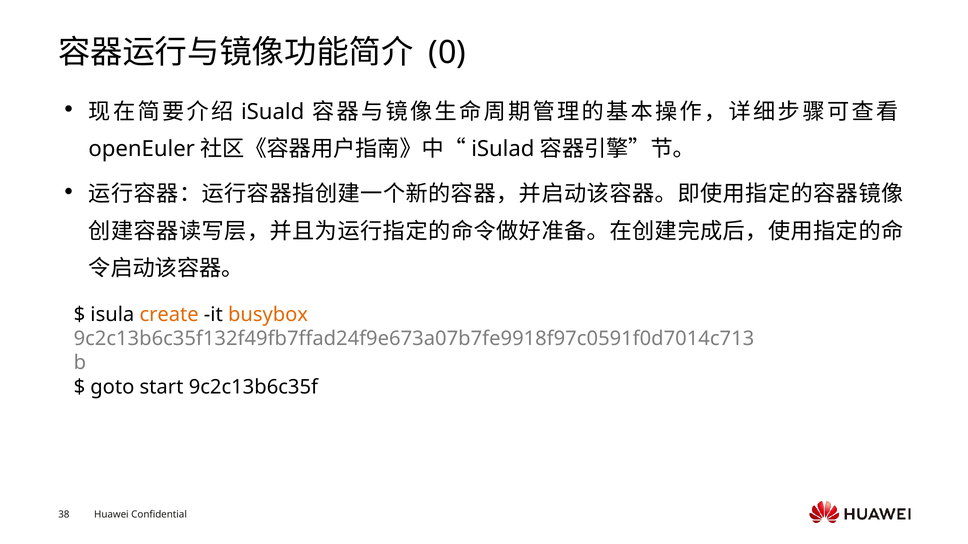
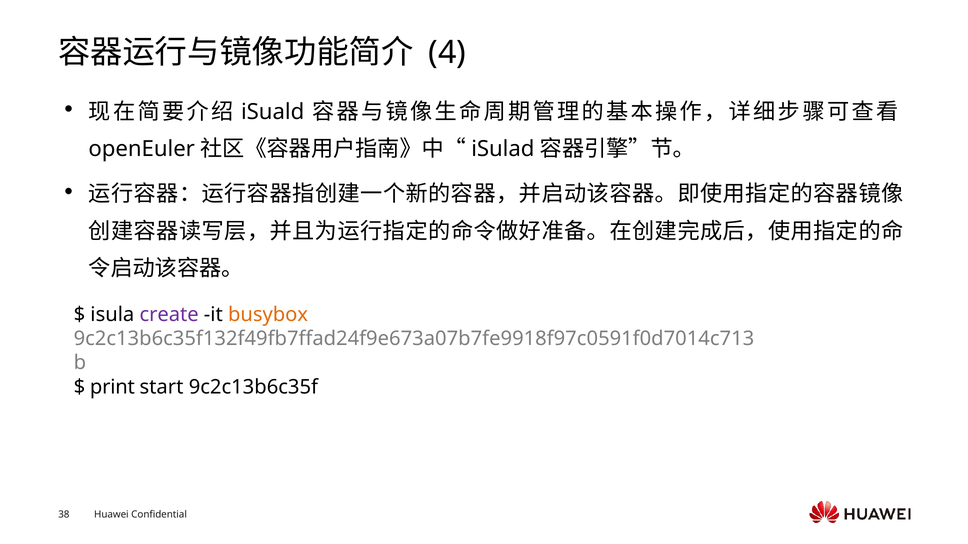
0: 0 -> 4 (447, 53)
create colour: orange -> purple (169, 315)
goto: goto -> print (112, 387)
